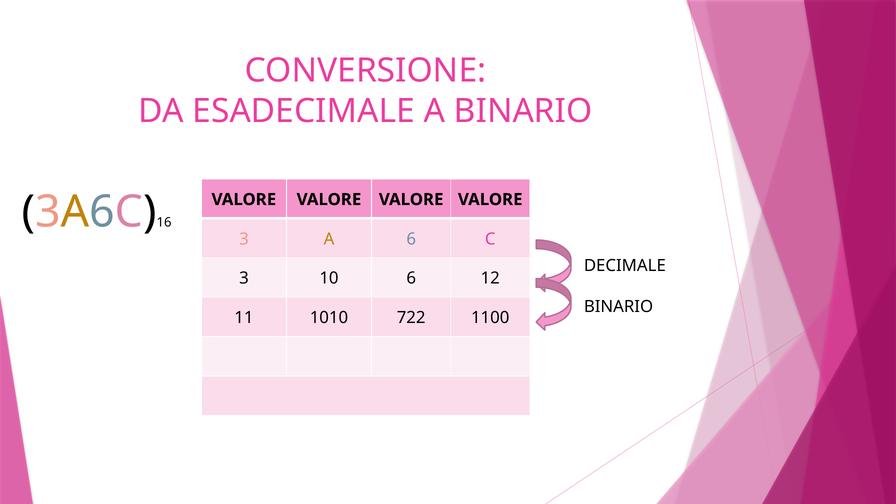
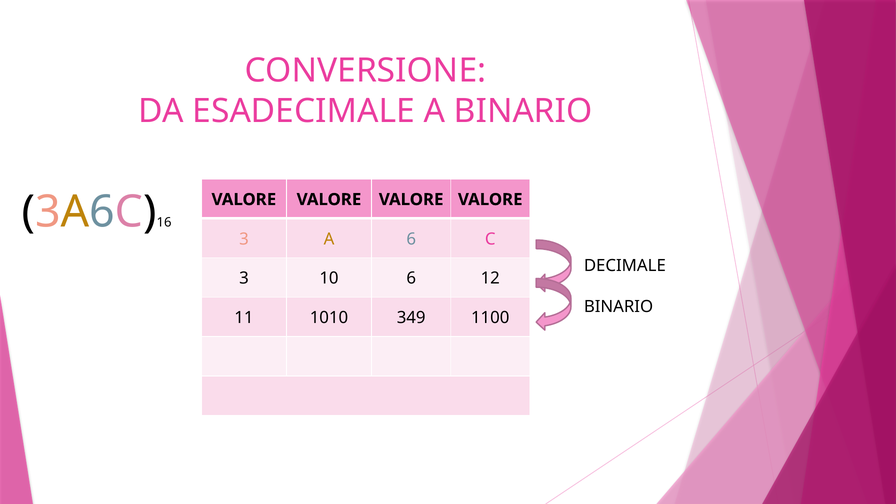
722: 722 -> 349 (411, 318)
